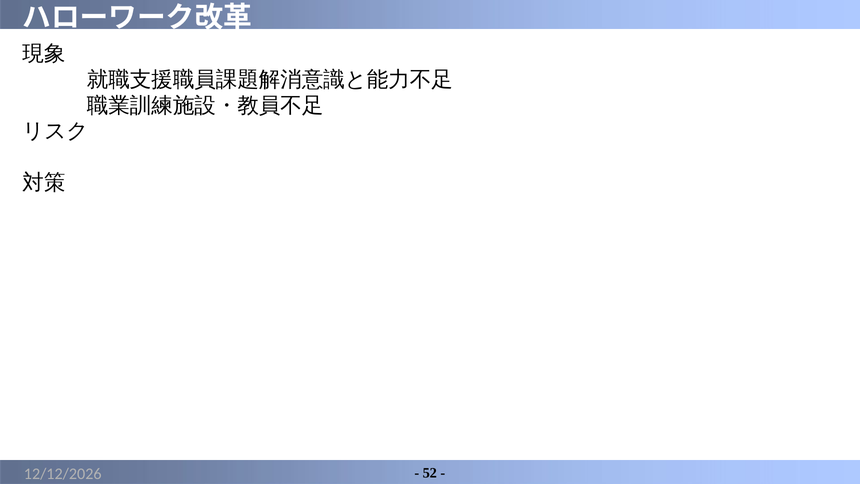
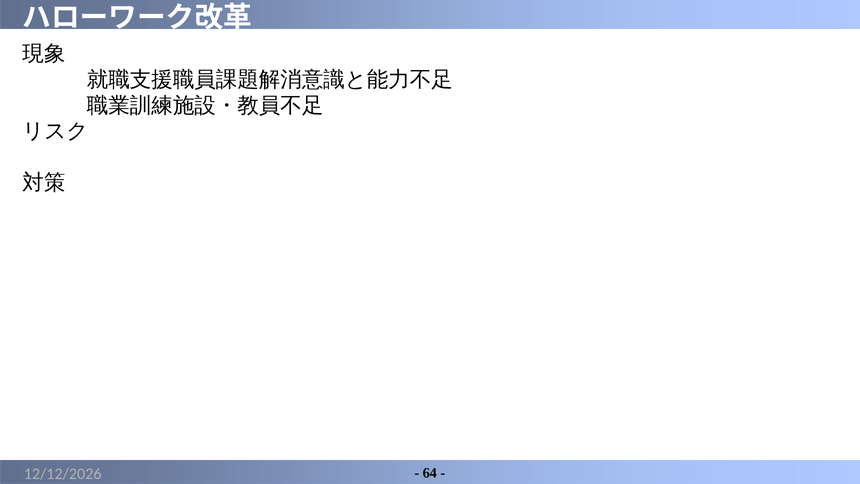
52: 52 -> 64 (430, 473)
